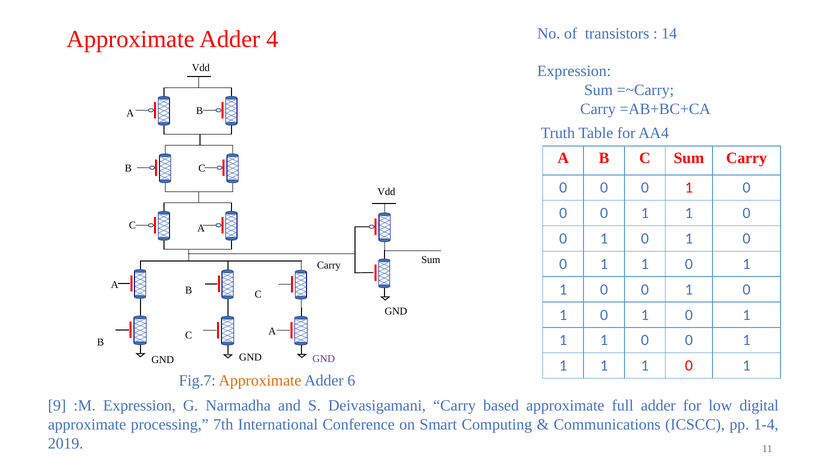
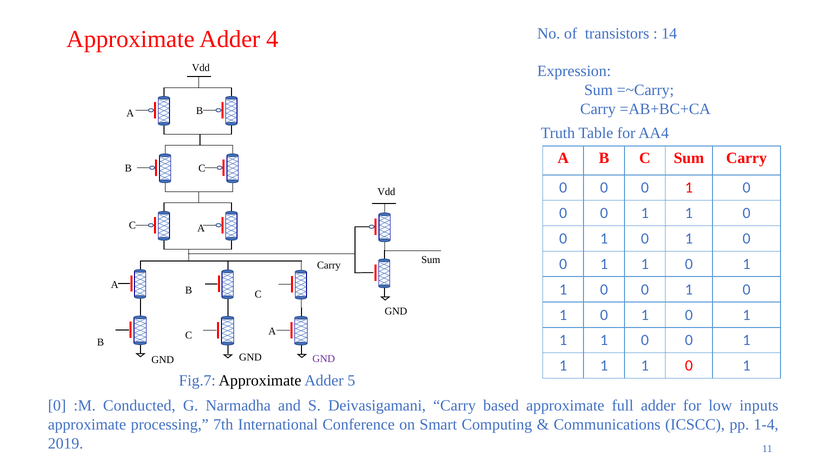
Approximate colour: orange -> black (260, 381)
6: 6 -> 5 (351, 381)
9: 9 -> 0 (57, 406)
:M Expression: Expression -> Conducted (139, 406)
digital: digital -> inputs (759, 406)
